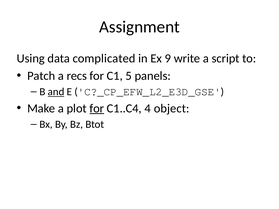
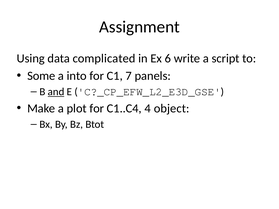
9: 9 -> 6 (168, 59)
Patch: Patch -> Some (41, 76)
recs: recs -> into (77, 76)
5: 5 -> 7 (129, 76)
for underline: present -> none (97, 108)
